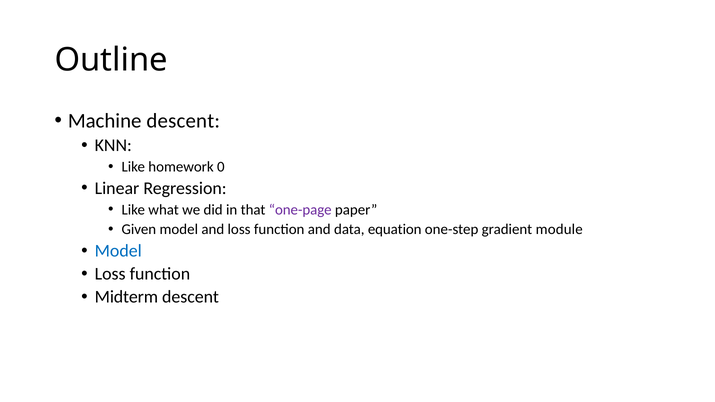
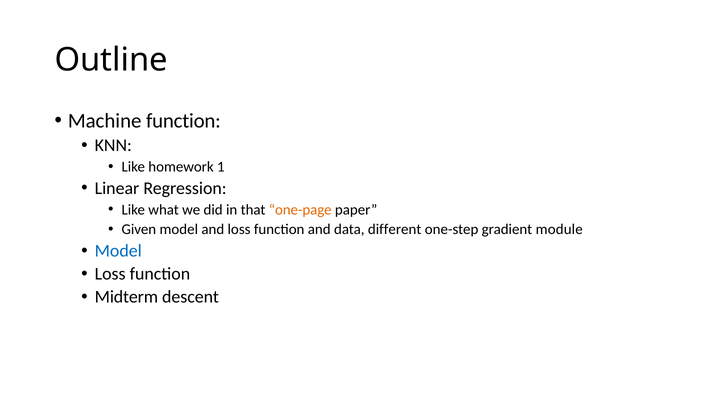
Machine descent: descent -> function (183, 121)
0: 0 -> 1 (221, 167)
one-page colour: purple -> orange (300, 210)
equation: equation -> different (395, 230)
